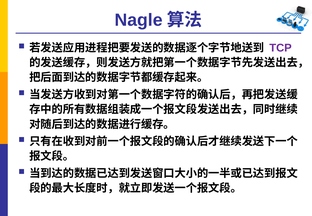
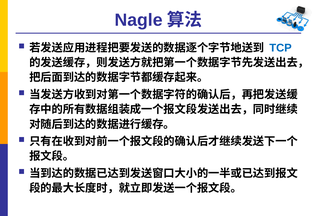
TCP colour: purple -> blue (281, 48)
